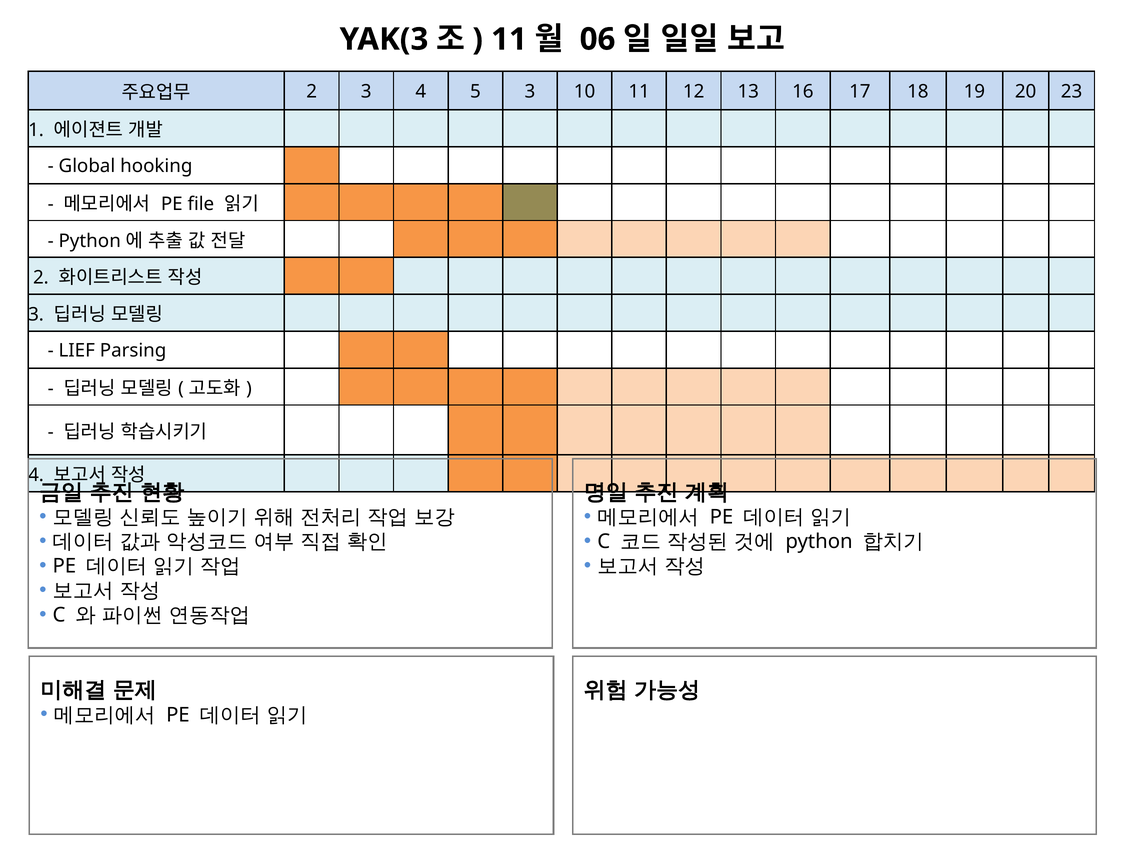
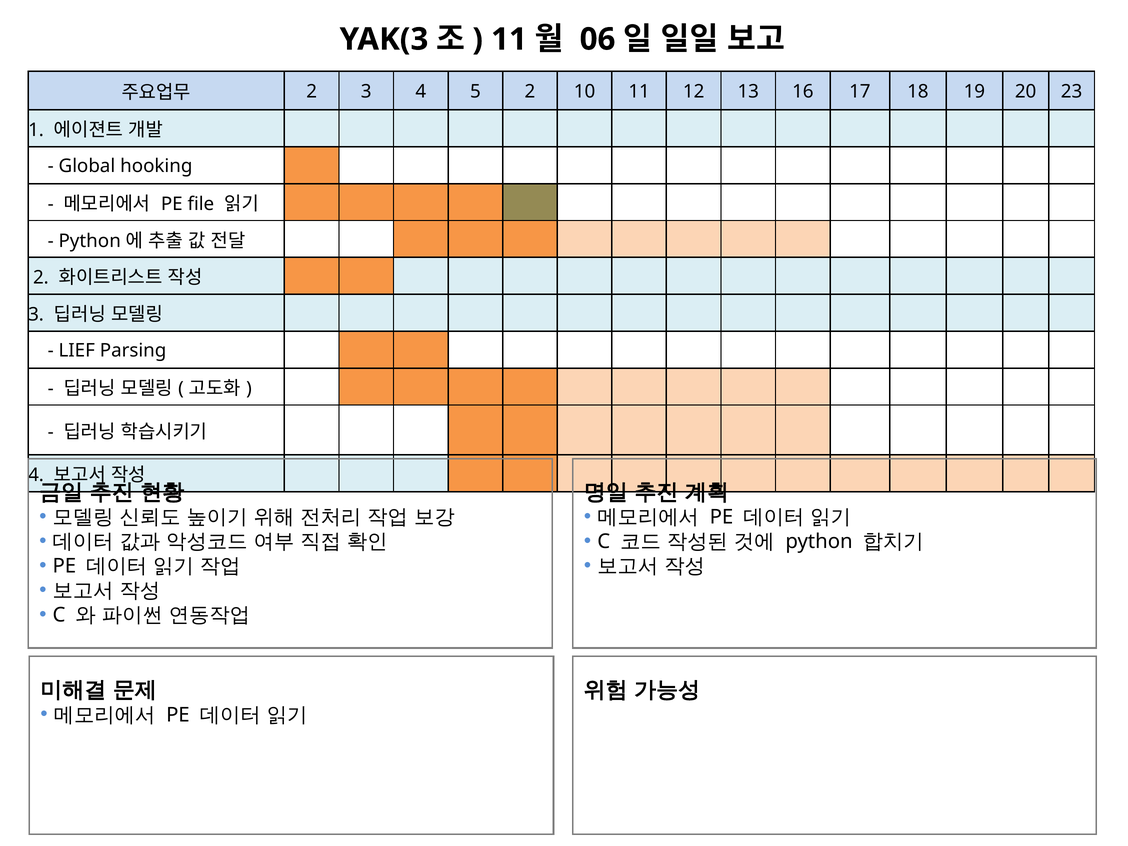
5 3: 3 -> 2 (530, 92)
